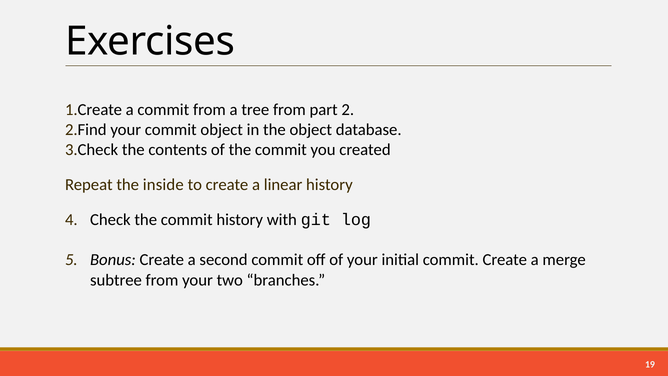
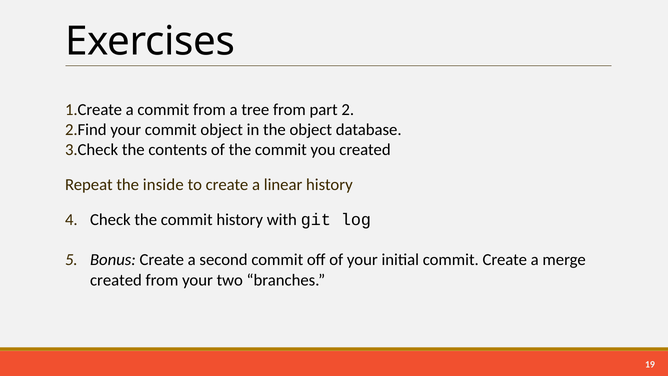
subtree: subtree -> created (116, 280)
